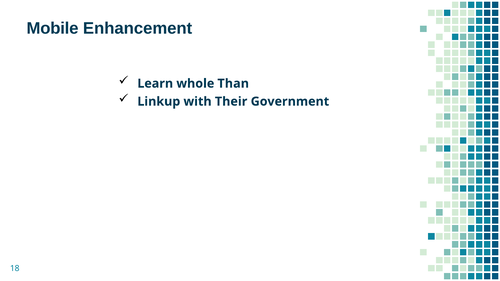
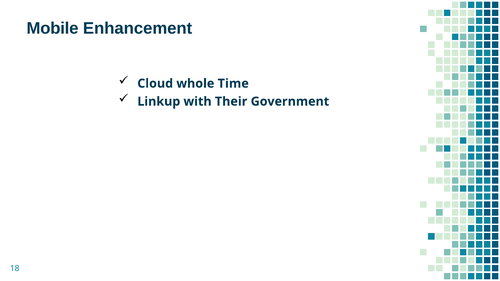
Learn: Learn -> Cloud (155, 84)
Than: Than -> Time (233, 84)
